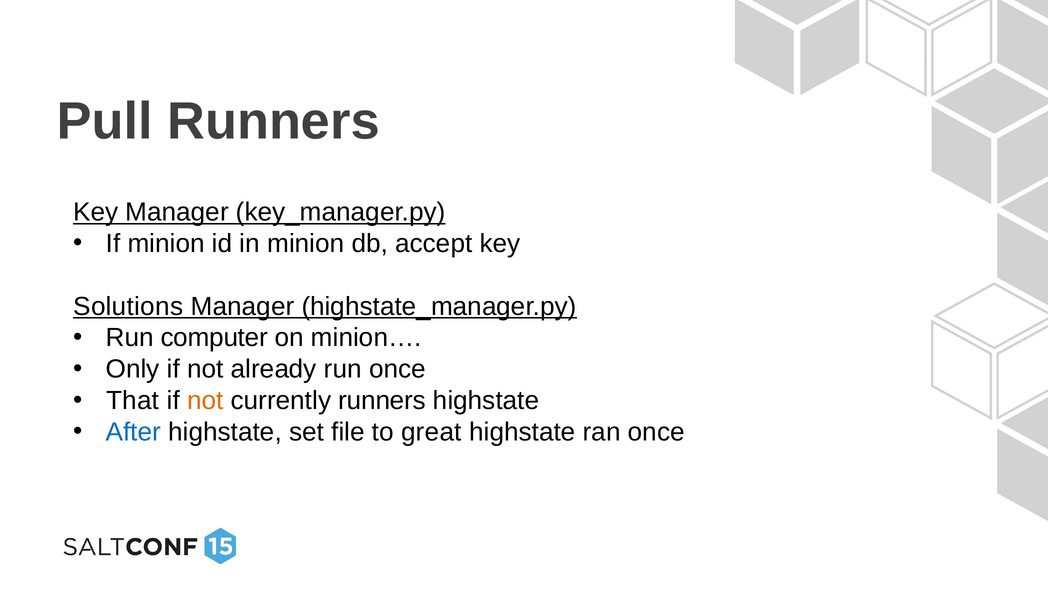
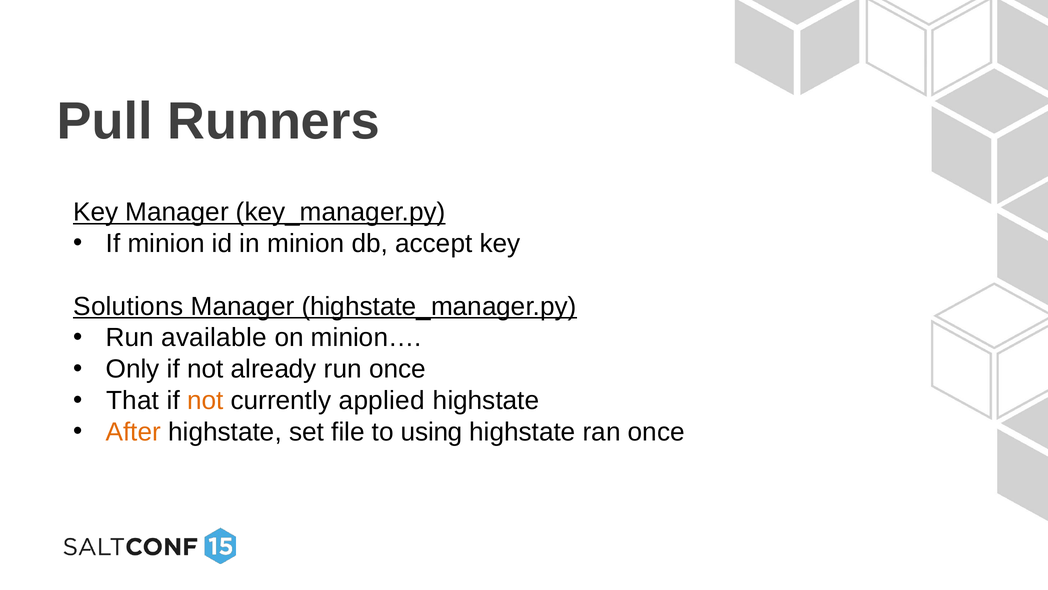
computer: computer -> available (214, 338)
currently runners: runners -> applied (382, 400)
After colour: blue -> orange (133, 432)
great: great -> using (432, 432)
